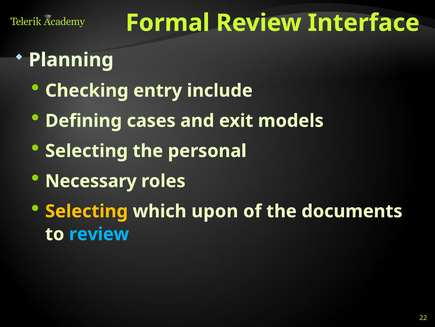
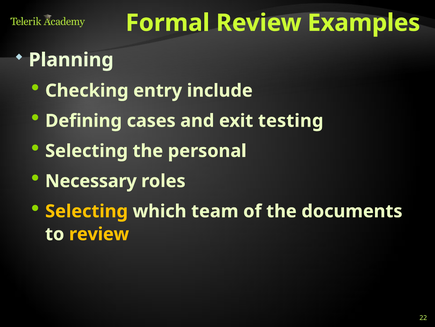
Interface: Interface -> Examples (364, 23)
models: models -> testing (291, 121)
upon: upon -> team (215, 211)
review colour: light blue -> yellow (99, 234)
